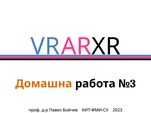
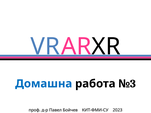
Домашна colour: orange -> blue (44, 84)
